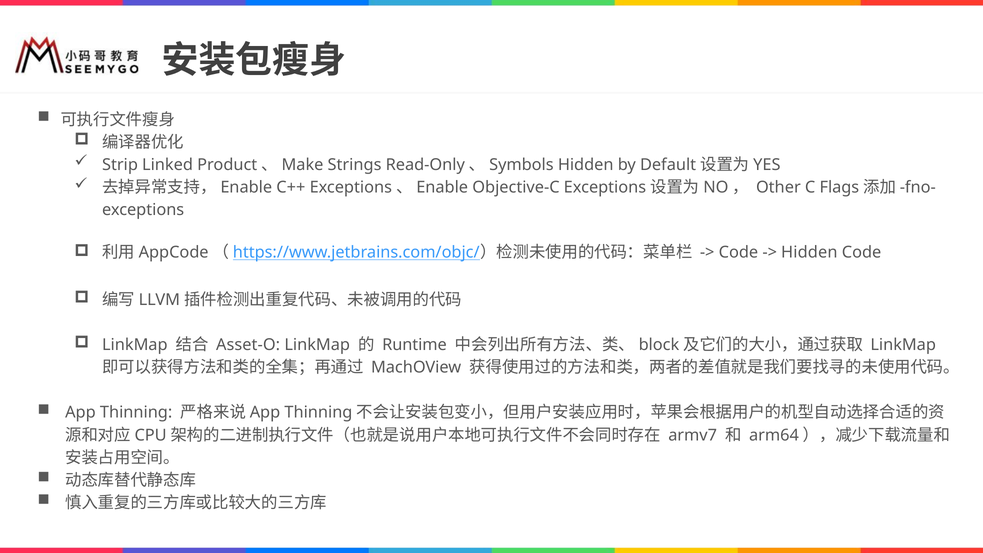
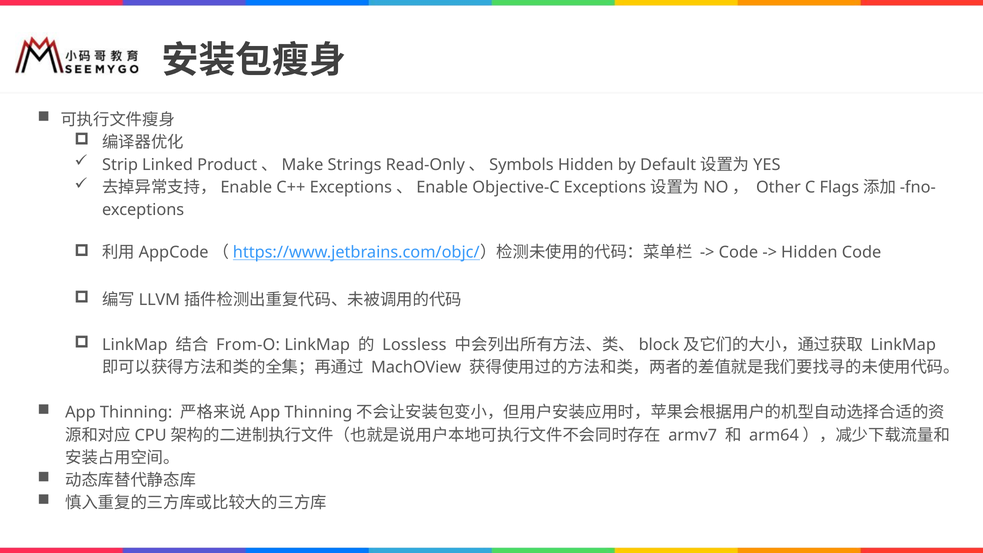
Asset-O: Asset-O -> From-O (248, 345)
Runtime: Runtime -> Lossless (414, 345)
